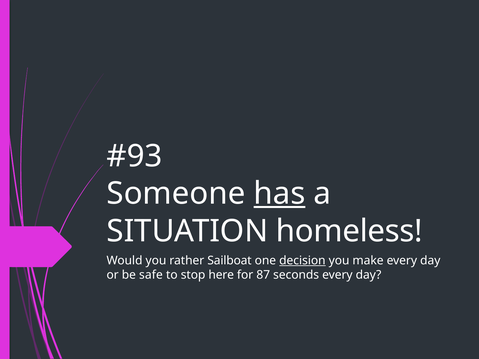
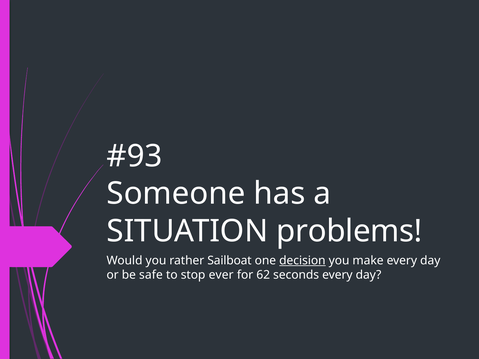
has underline: present -> none (279, 194)
homeless: homeless -> problems (349, 231)
here: here -> ever (221, 275)
87: 87 -> 62 (263, 275)
